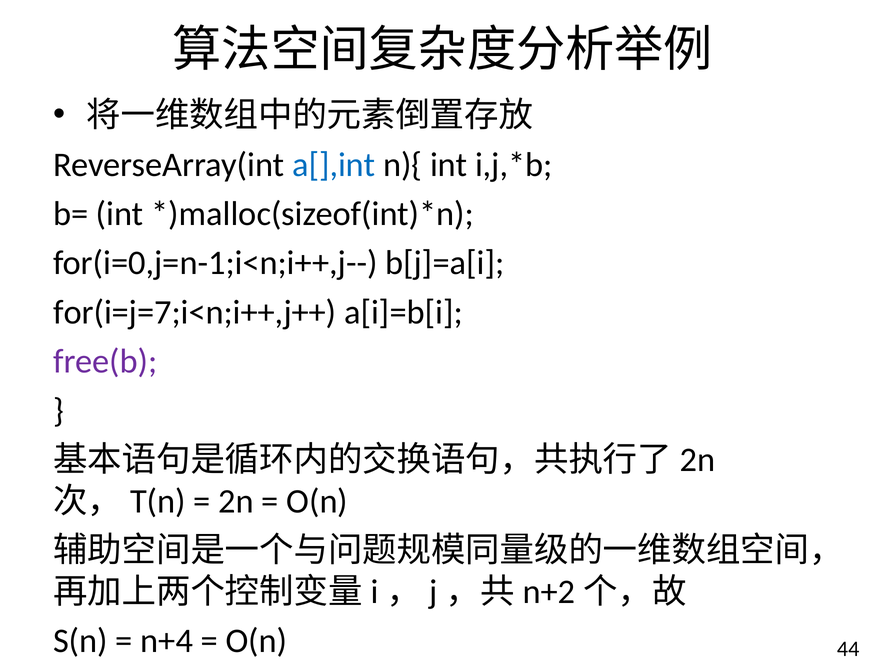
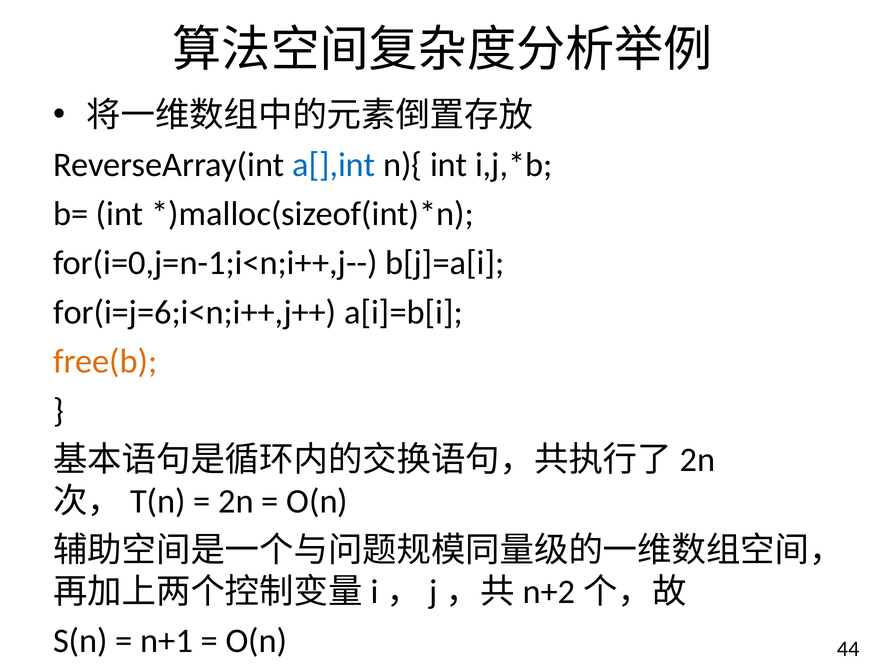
for(i=j=7;i<n;i++,j++: for(i=j=7;i<n;i++,j++ -> for(i=j=6;i<n;i++,j++ (195, 312)
free(b colour: purple -> orange (105, 361)
n+4: n+4 -> n+1 (167, 641)
